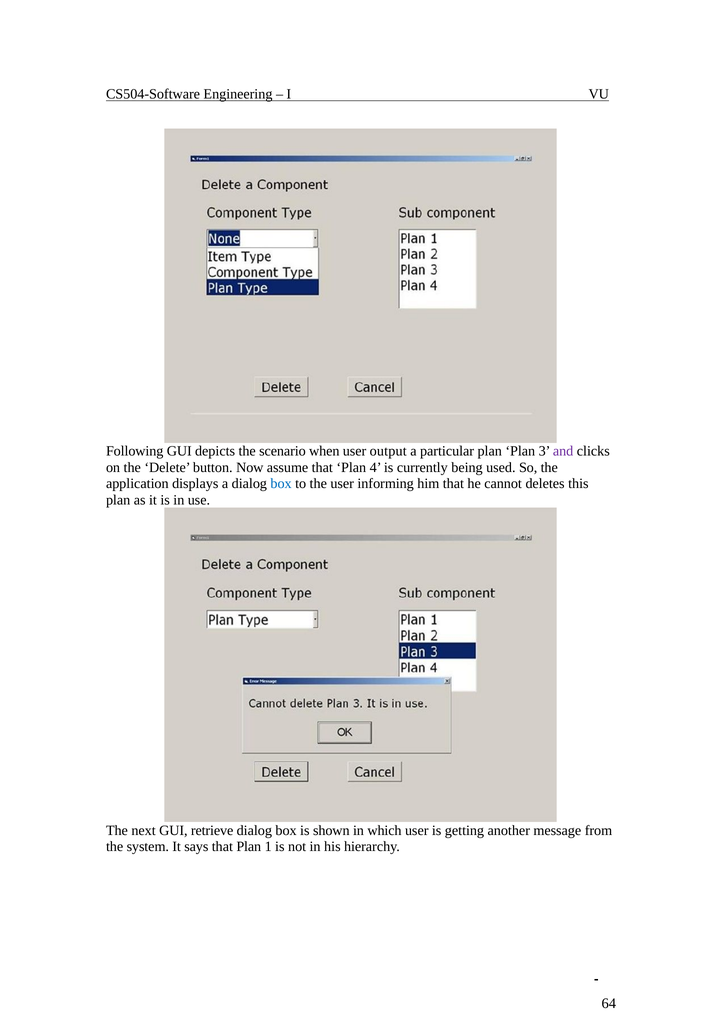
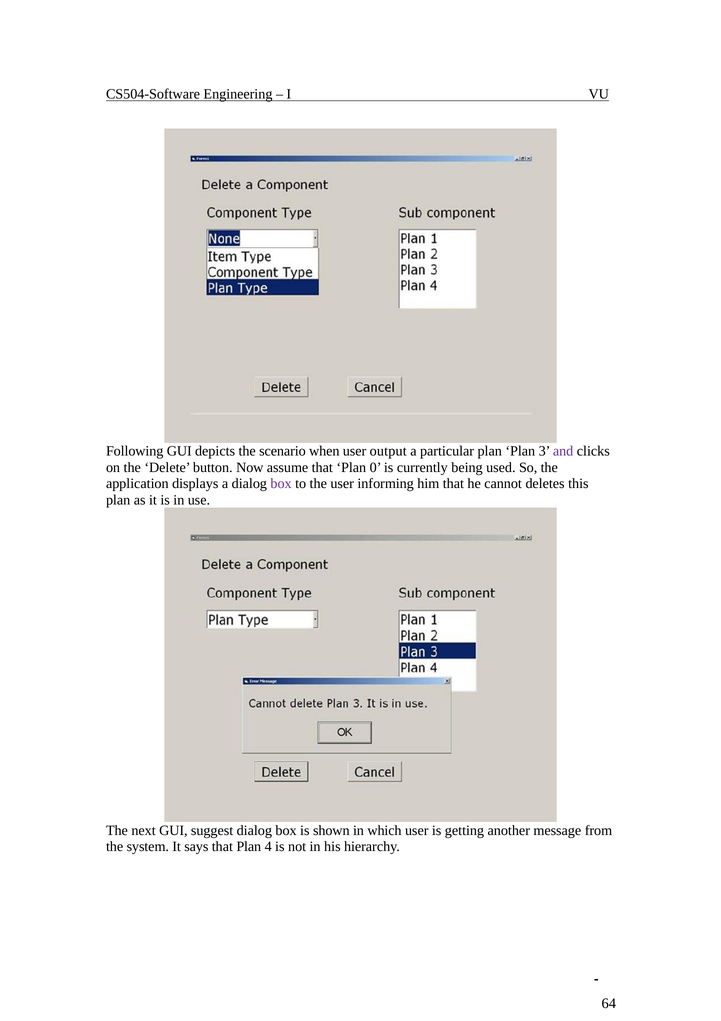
4: 4 -> 0 (376, 467)
box colour: blue -> purple (281, 483)
retrieve: retrieve -> suggest (212, 830)
1: 1 -> 4 (268, 846)
